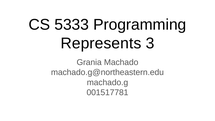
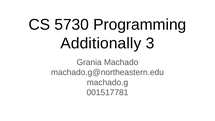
5333: 5333 -> 5730 (72, 25)
Represents: Represents -> Additionally (101, 43)
